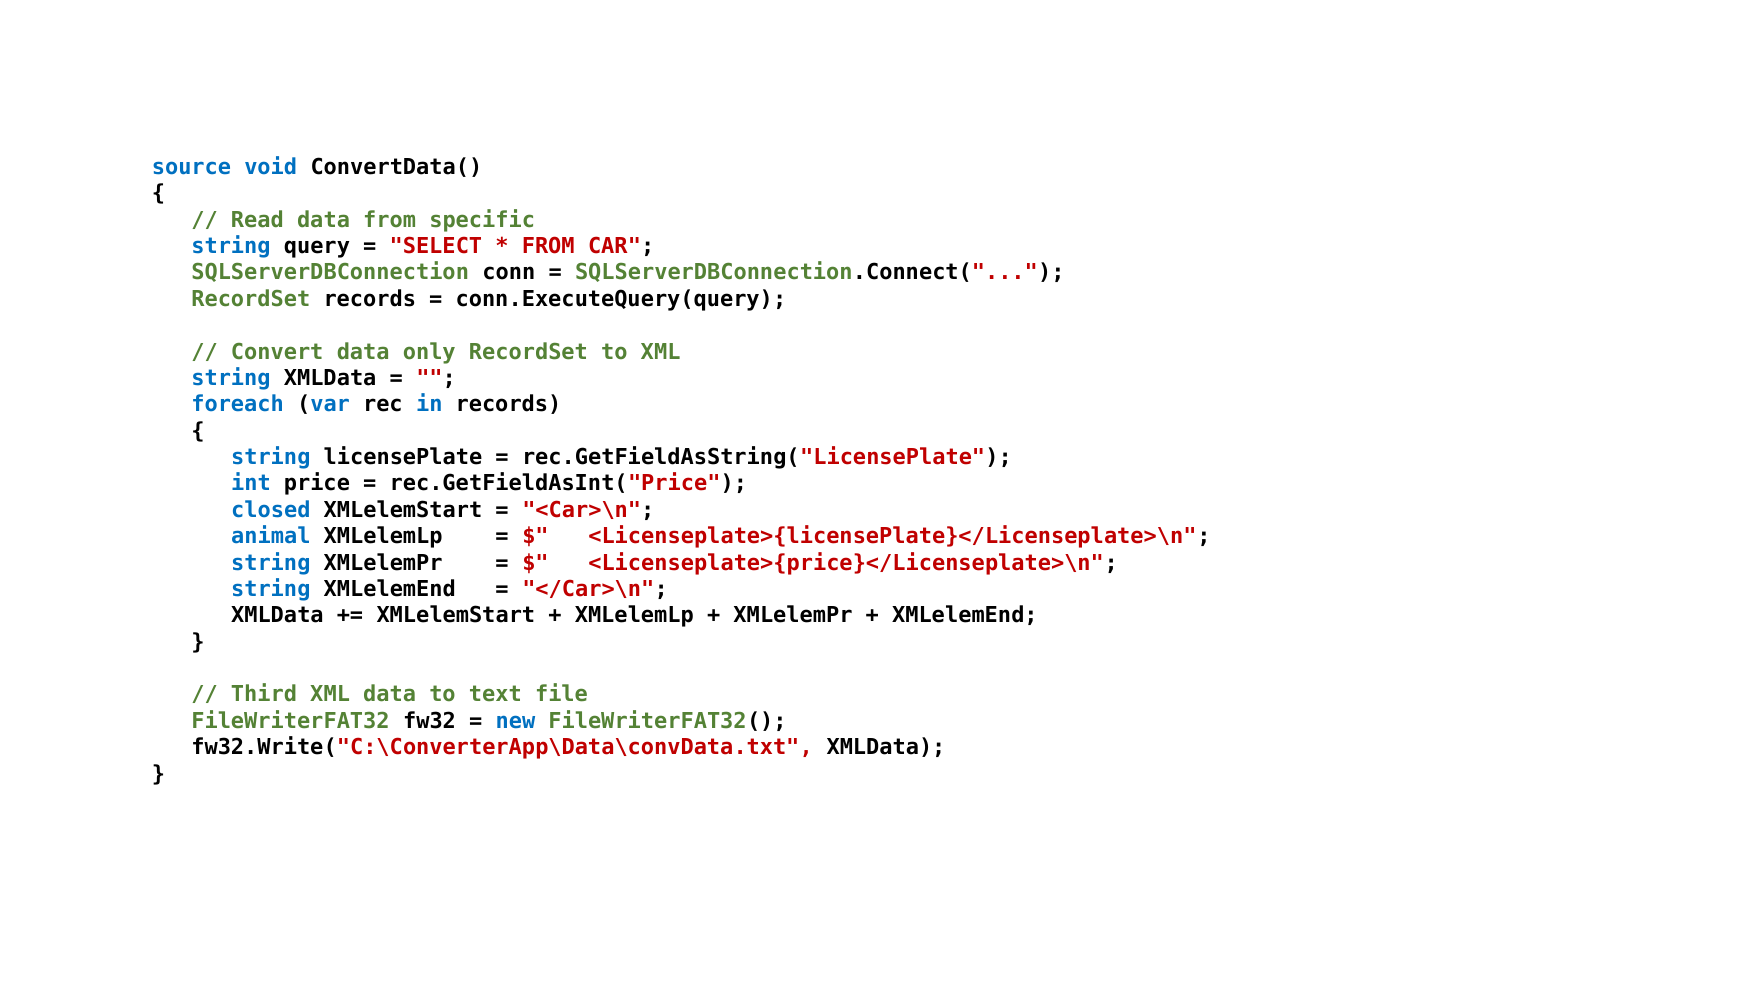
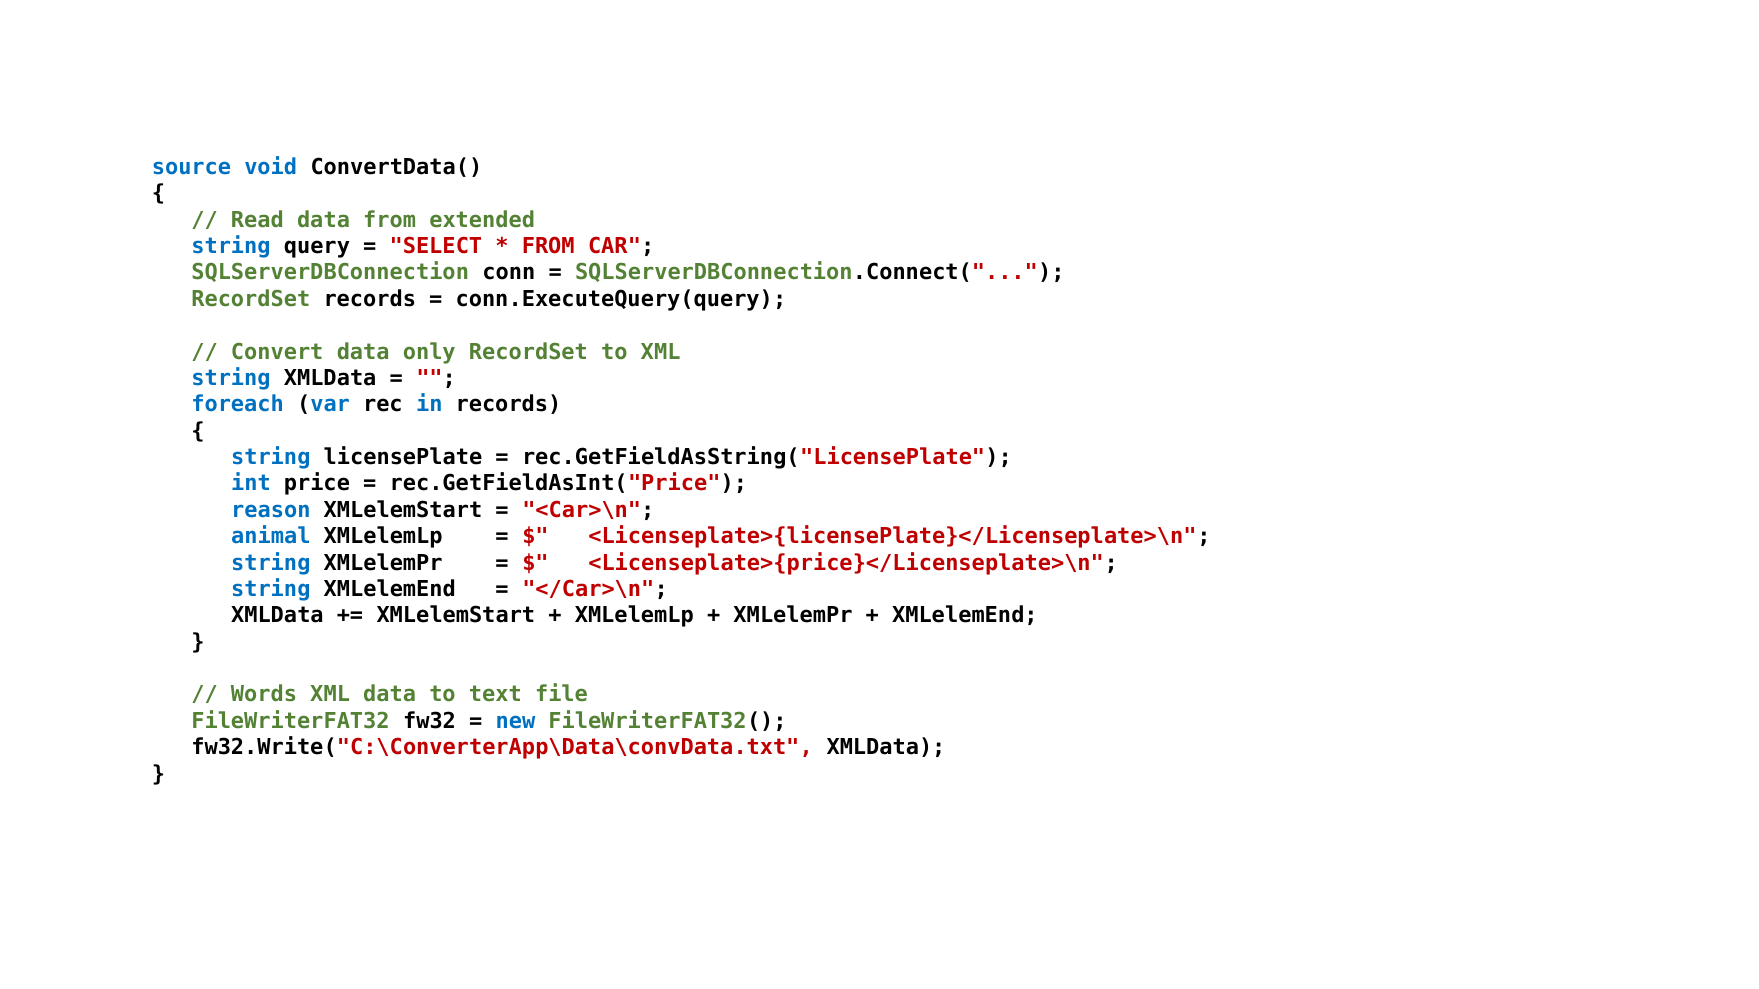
specific: specific -> extended (482, 220)
closed: closed -> reason (271, 510)
Third: Third -> Words (264, 695)
